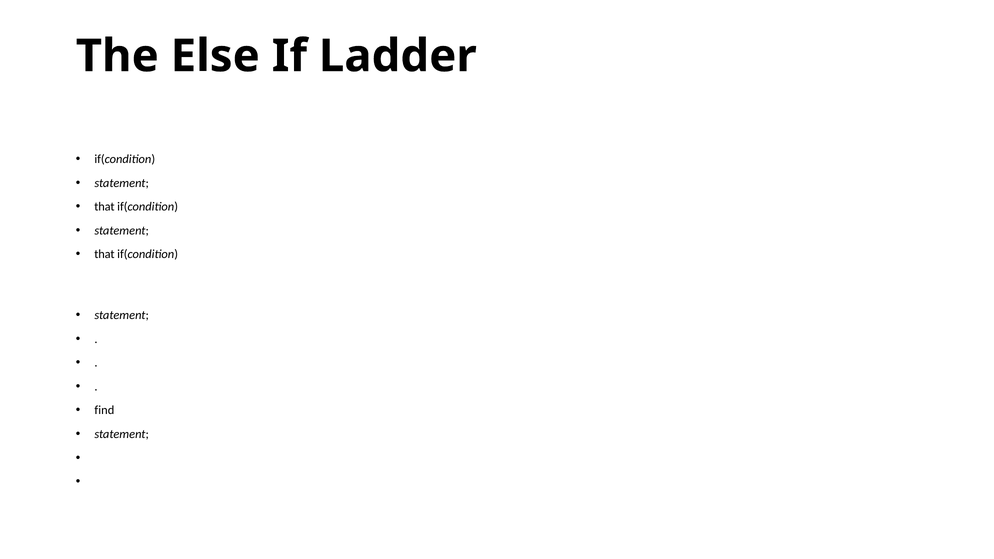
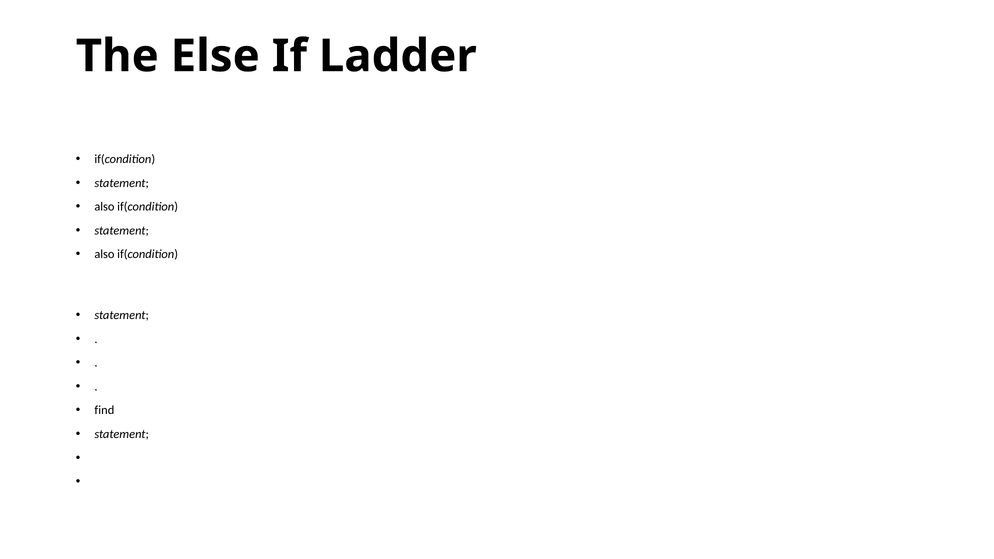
that: that -> also (104, 207)
that: that -> also (104, 254)
